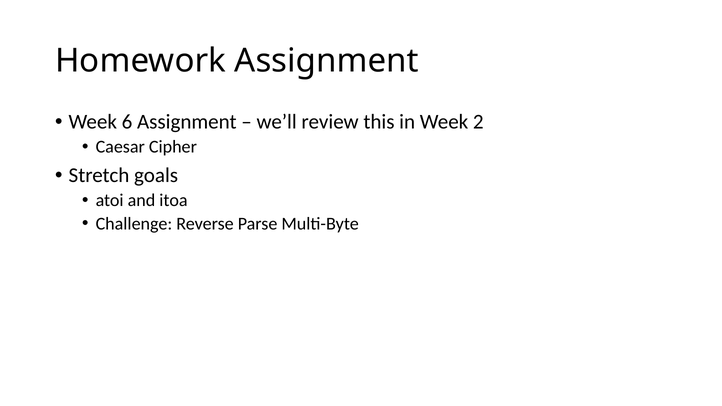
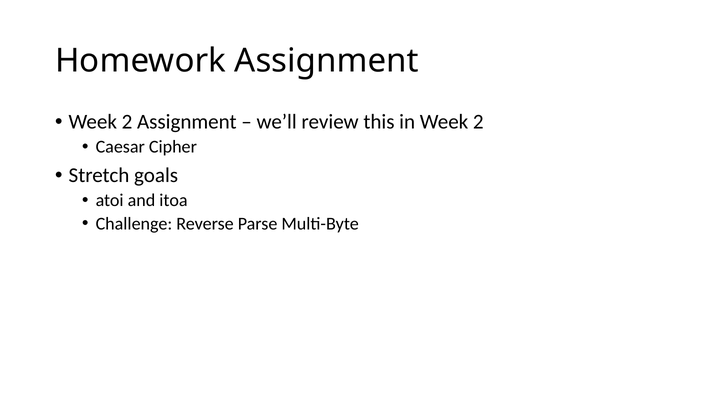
6: 6 -> 2 (127, 122)
